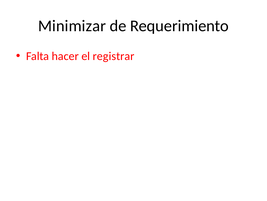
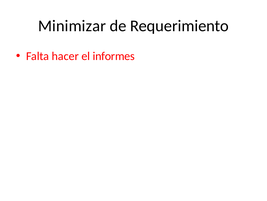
registrar: registrar -> informes (114, 56)
